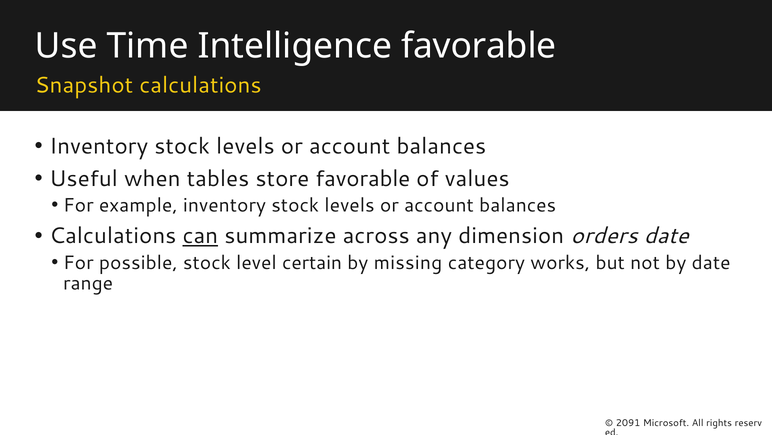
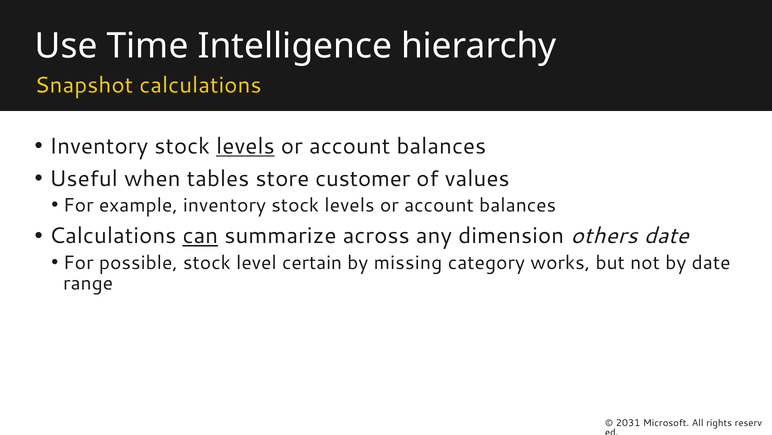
Intelligence favorable: favorable -> hierarchy (479, 46)
levels underline: none -> present (245, 146)
store favorable: favorable -> customer (363, 178)
orders: orders -> others (604, 236)
2091: 2091 -> 2031 (628, 422)
